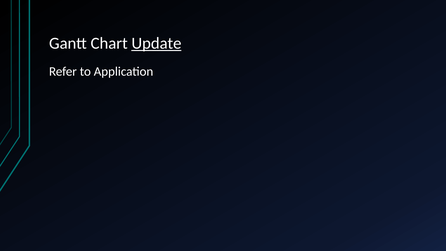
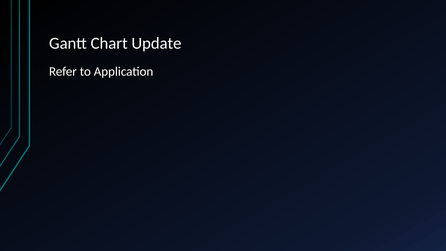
Update underline: present -> none (156, 43)
